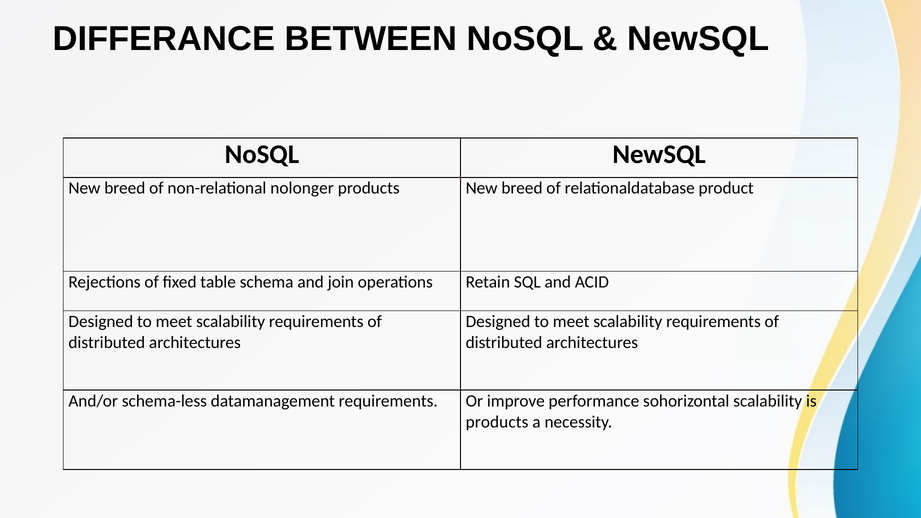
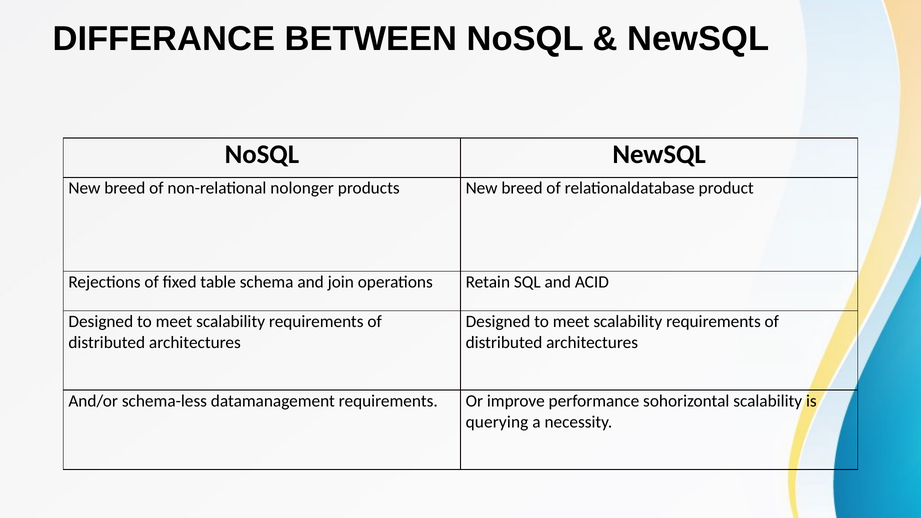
products: products -> querying (497, 422)
